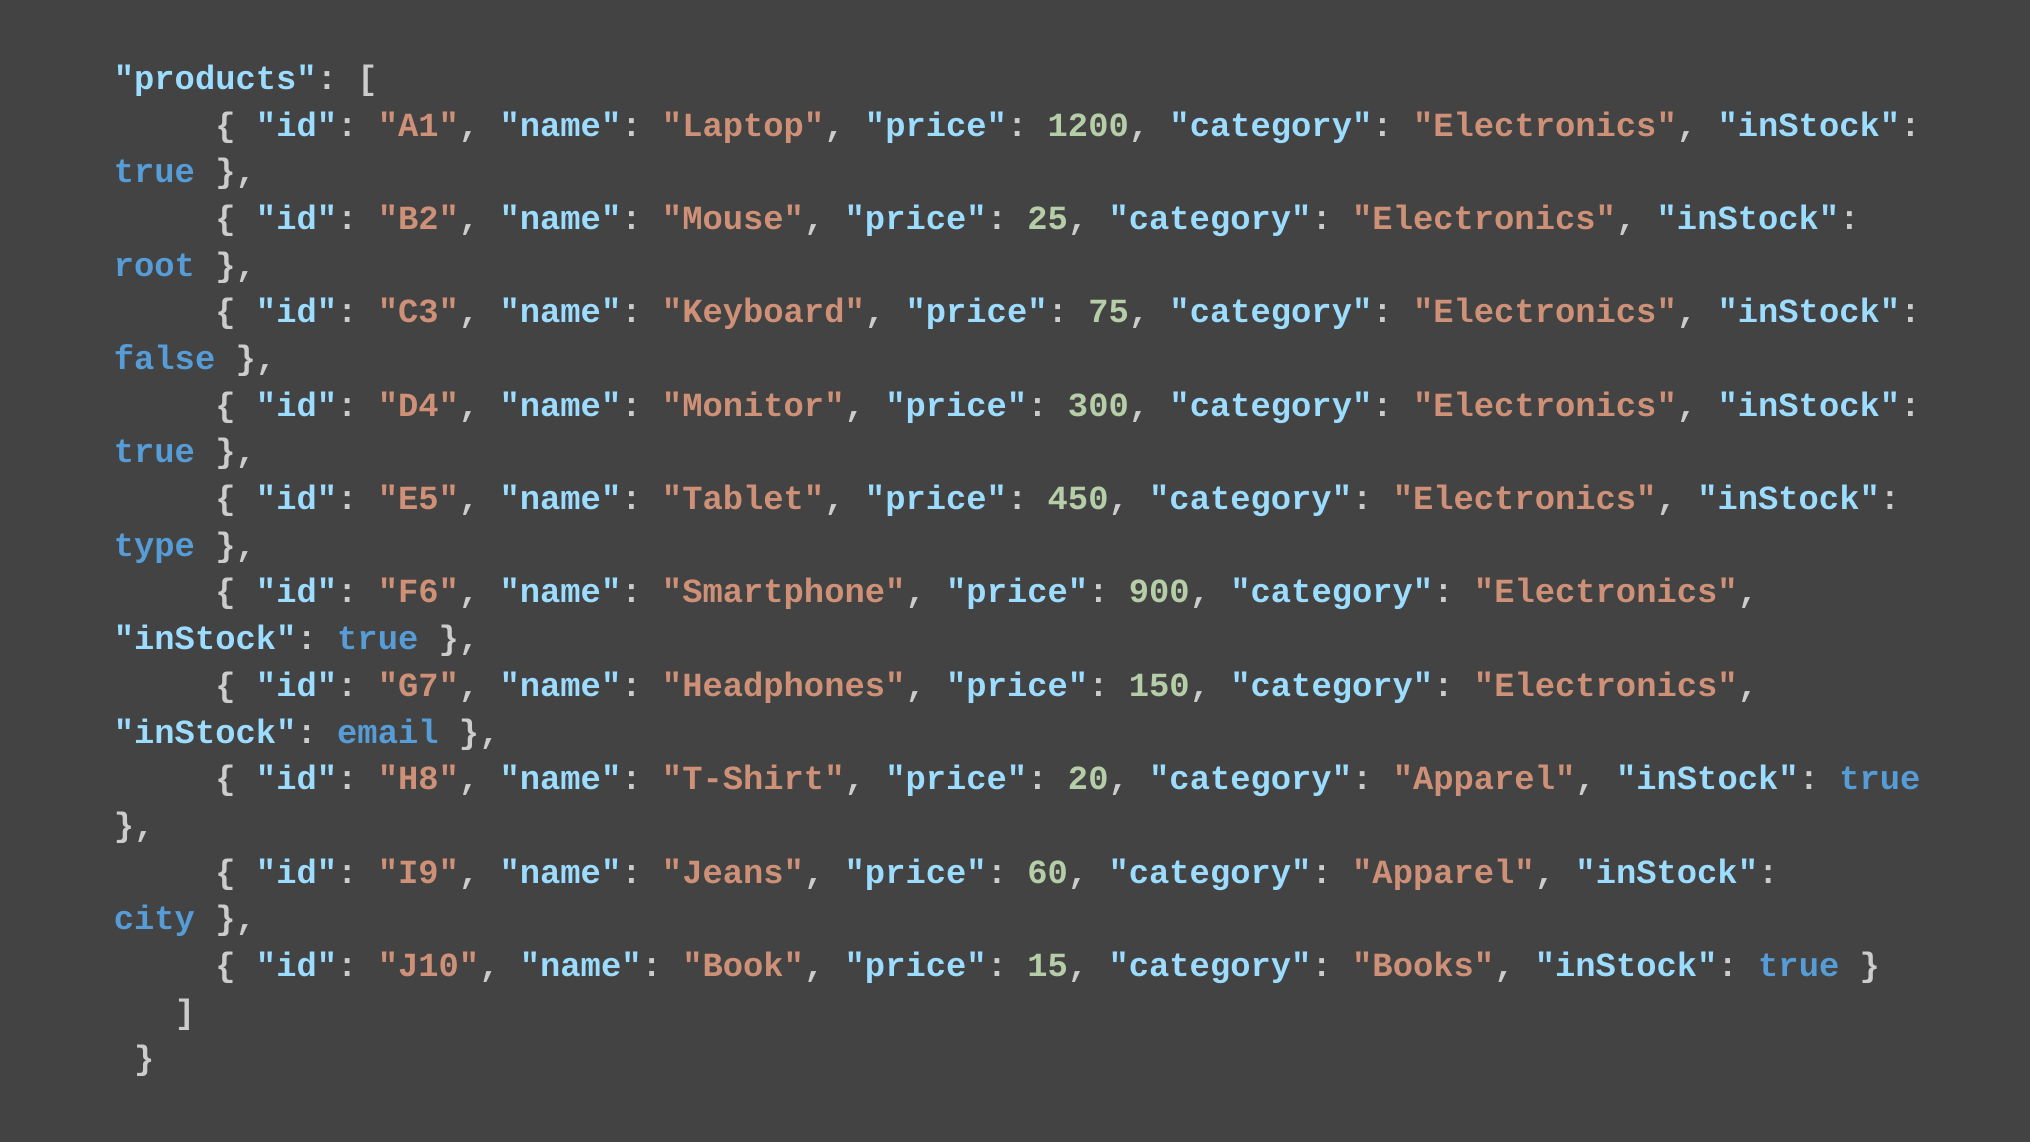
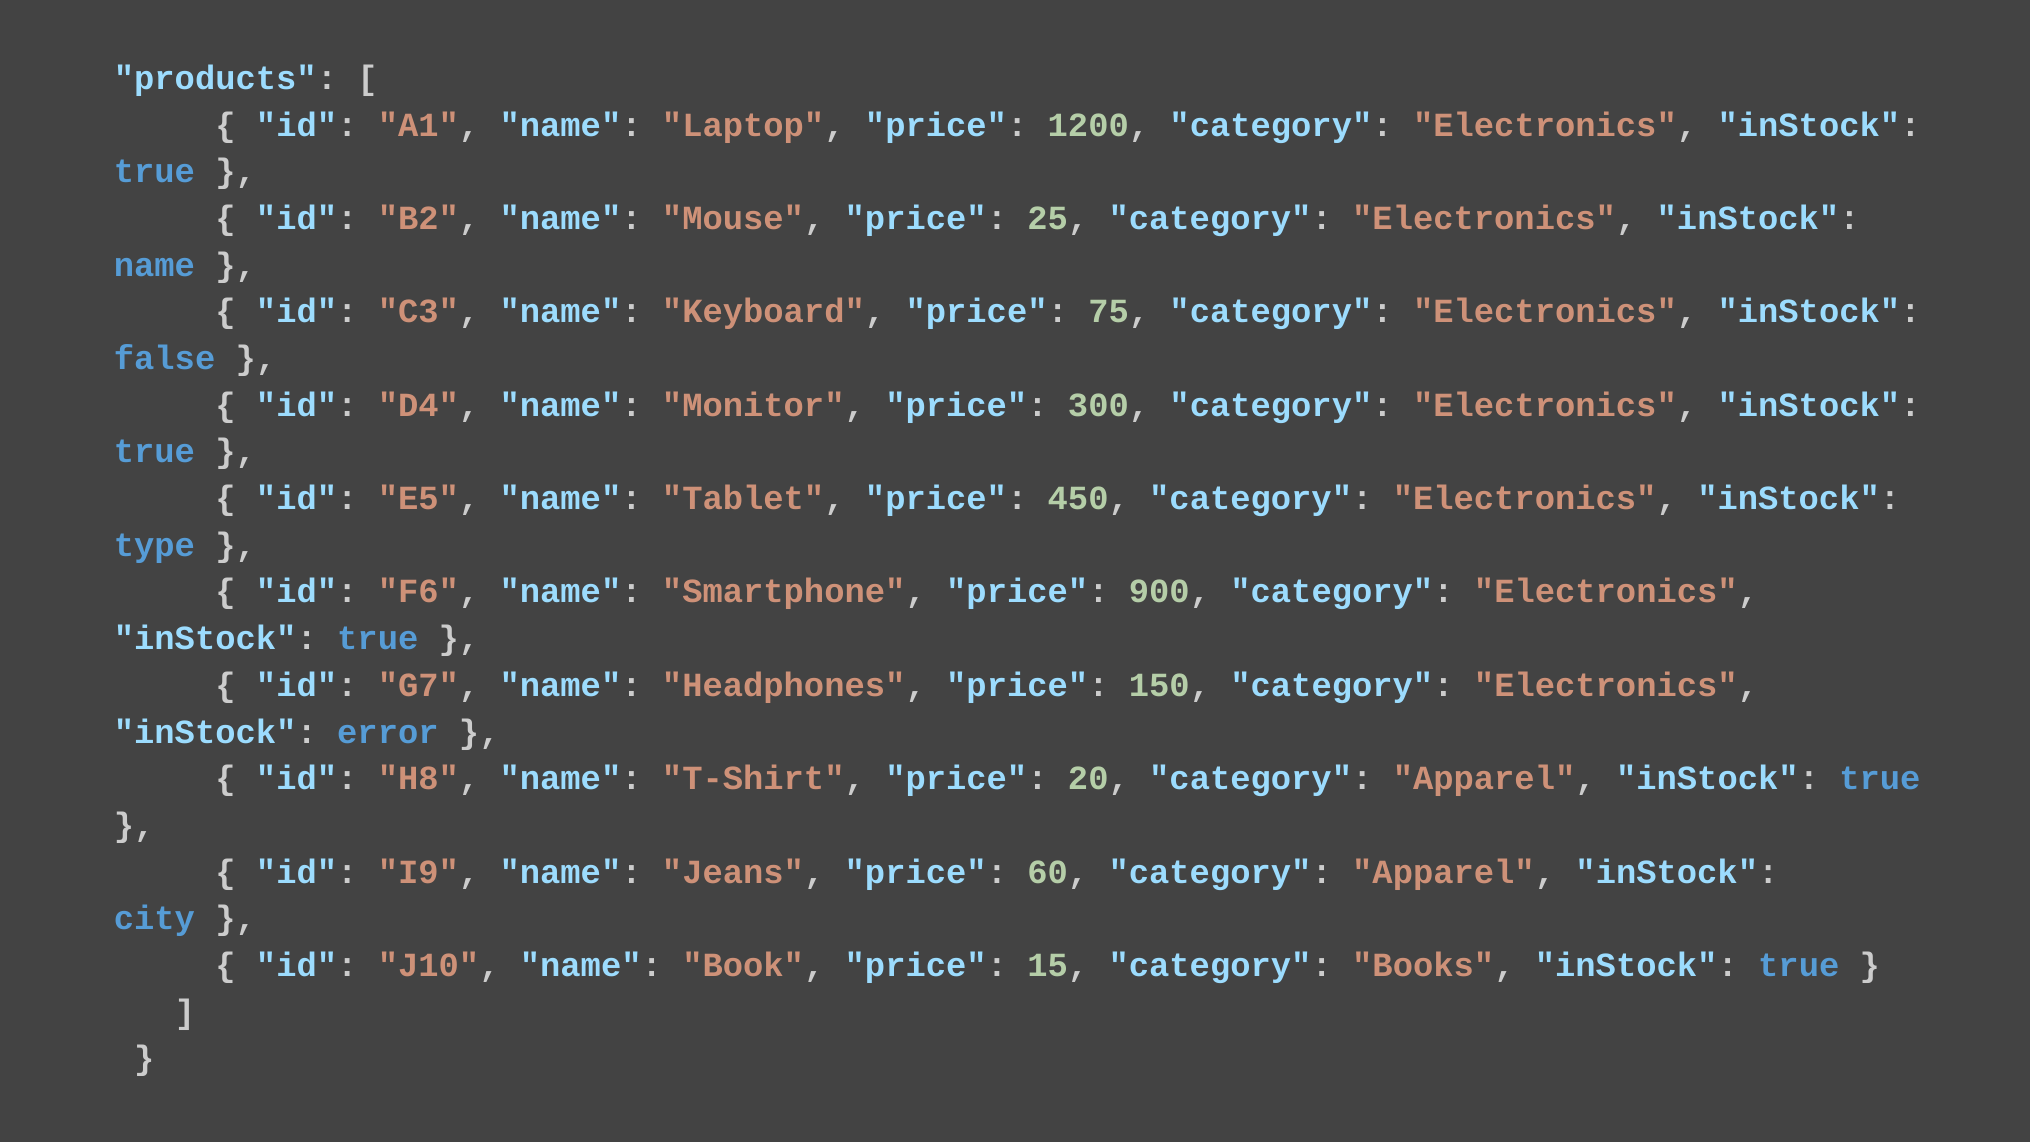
root: root -> name (154, 265)
email: email -> error (388, 732)
